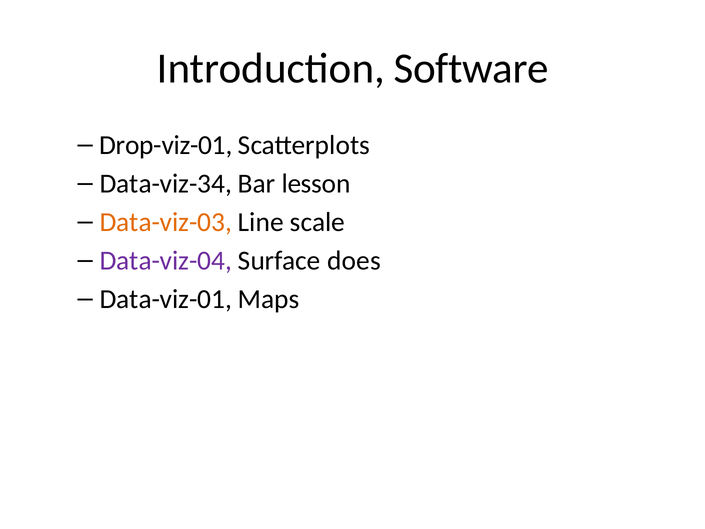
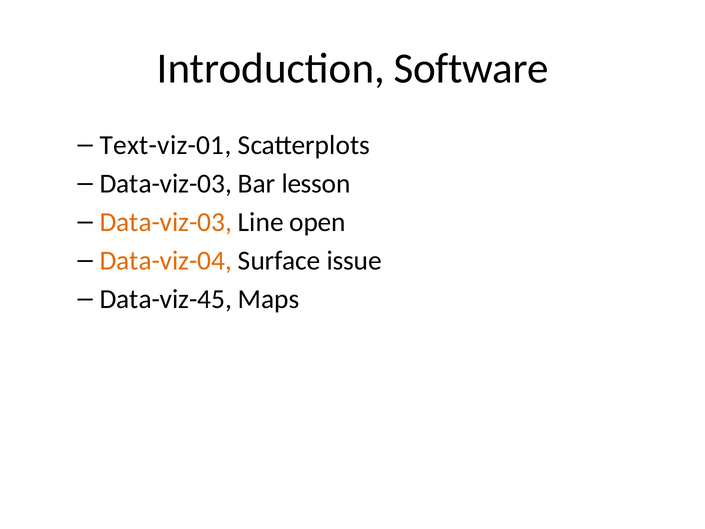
Drop-viz-01: Drop-viz-01 -> Text-viz-01 (166, 145)
Data-viz-34: Data-viz-34 -> Data-viz-03 (166, 184)
scale: scale -> open (318, 222)
Data-viz-04 colour: purple -> orange (166, 261)
does: does -> issue (354, 261)
Data-viz-01: Data-viz-01 -> Data-viz-45 (166, 299)
